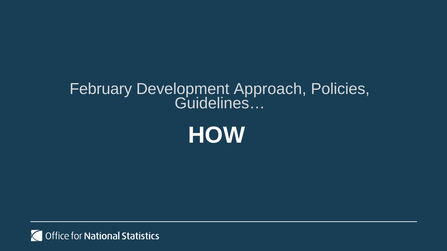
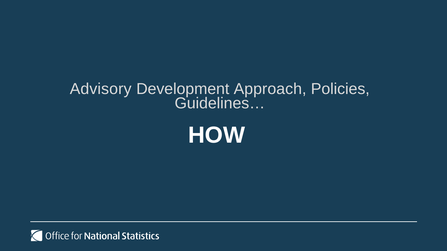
February: February -> Advisory (101, 89)
